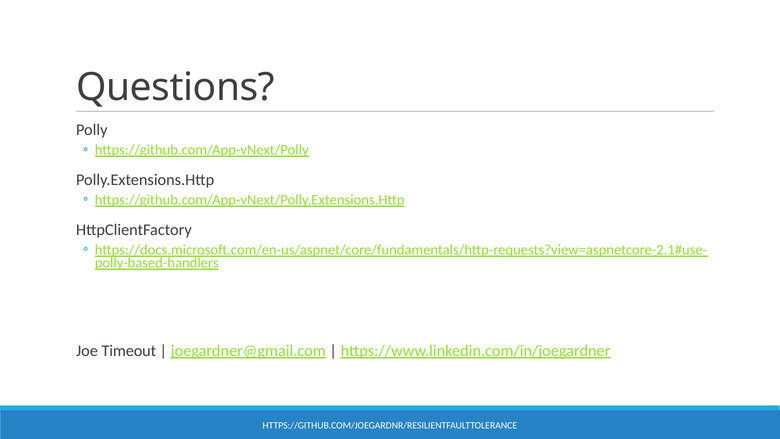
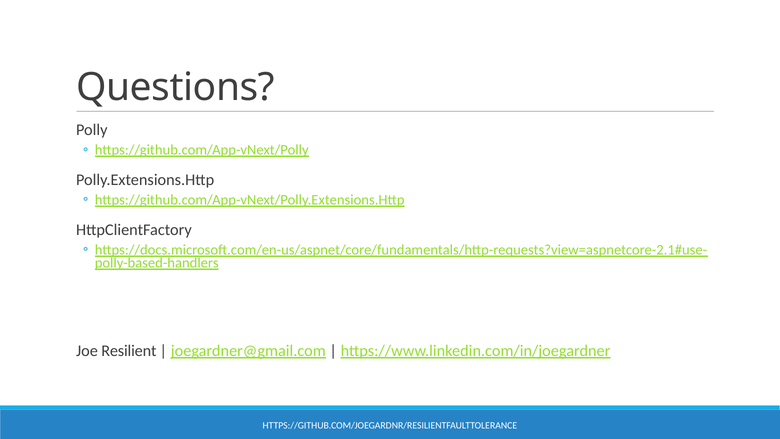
Timeout: Timeout -> Resilient (129, 350)
